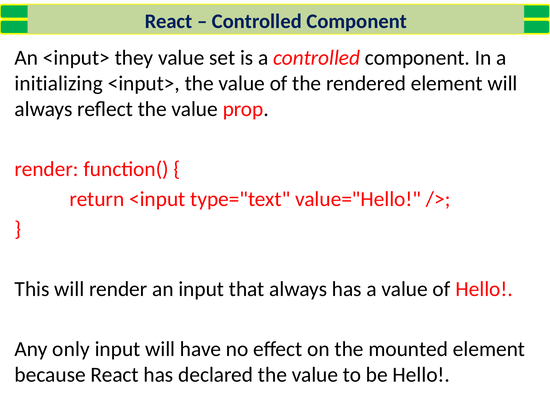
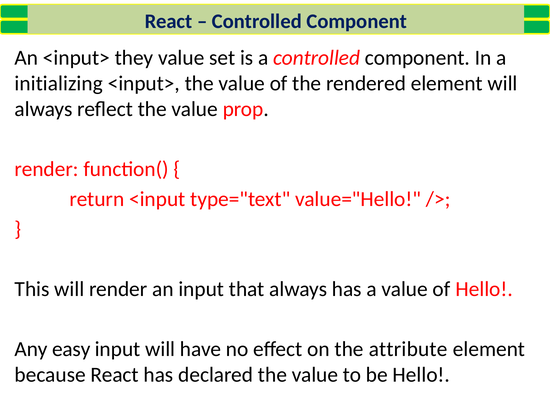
only: only -> easy (71, 349)
mounted: mounted -> attribute (408, 349)
